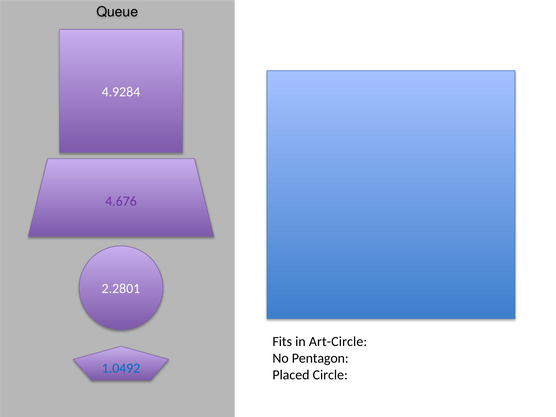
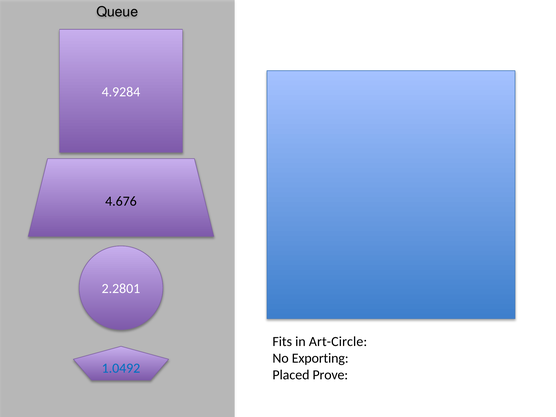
4.676 colour: purple -> black (121, 201)
Pentagon: Pentagon -> Exporting (320, 358)
Circle: Circle -> Prove (330, 375)
